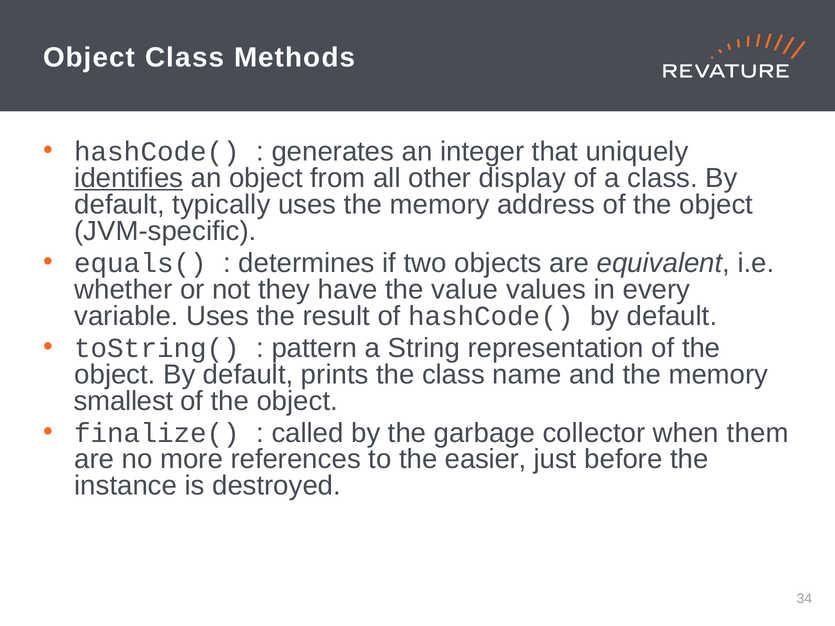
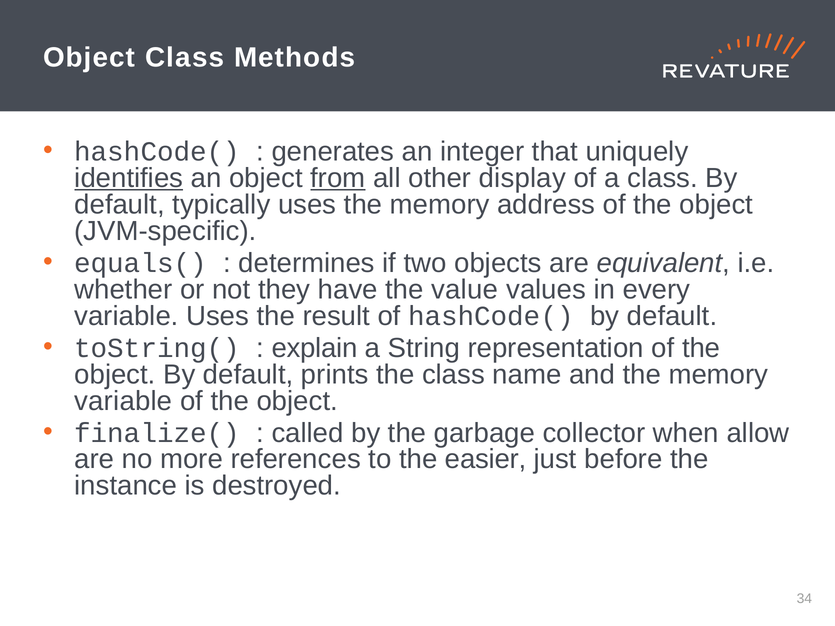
from underline: none -> present (338, 178)
pattern: pattern -> explain (315, 348)
smallest: smallest -> variable (123, 401)
them: them -> allow (758, 433)
